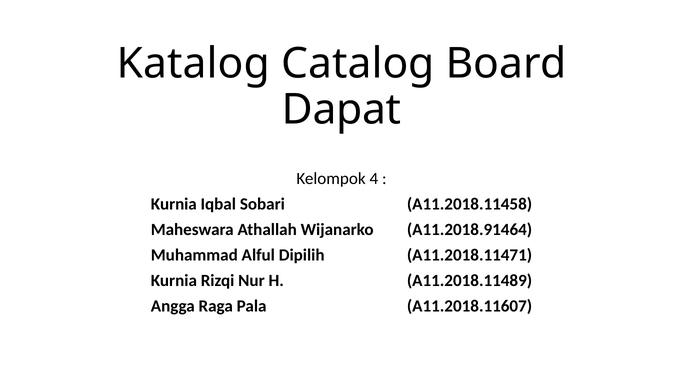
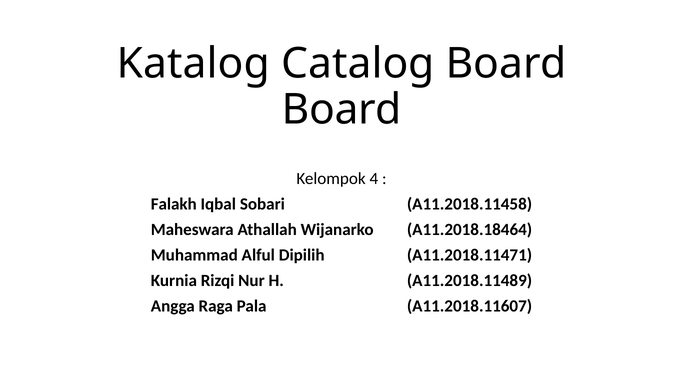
Dapat: Dapat -> Board (342, 110)
Kurnia: Kurnia -> Falakh (174, 204)
A11.2018.91464: A11.2018.91464 -> A11.2018.18464 (470, 230)
